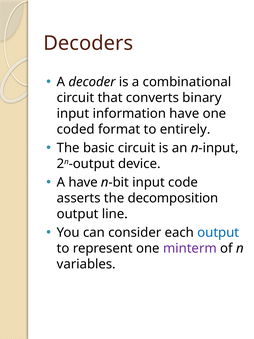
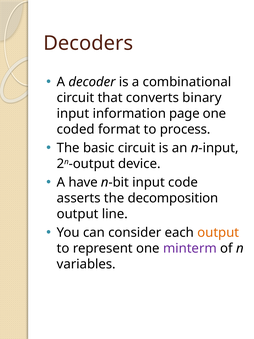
information have: have -> page (184, 114)
entirely: entirely -> process (185, 129)
output colour: blue -> orange (218, 232)
